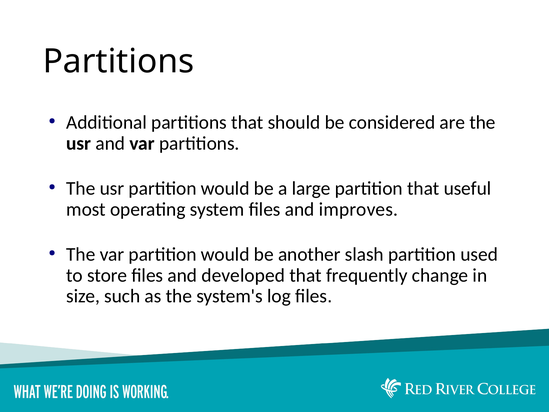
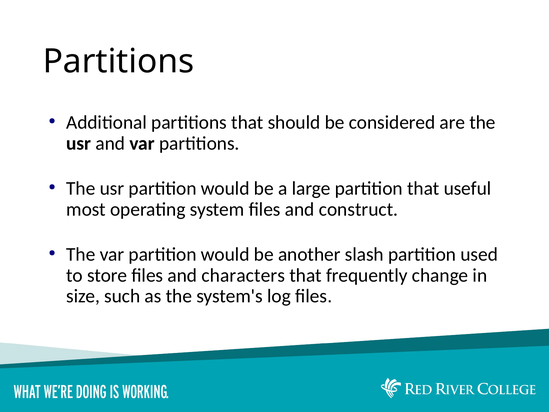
improves: improves -> construct (359, 209)
developed: developed -> characters (243, 275)
